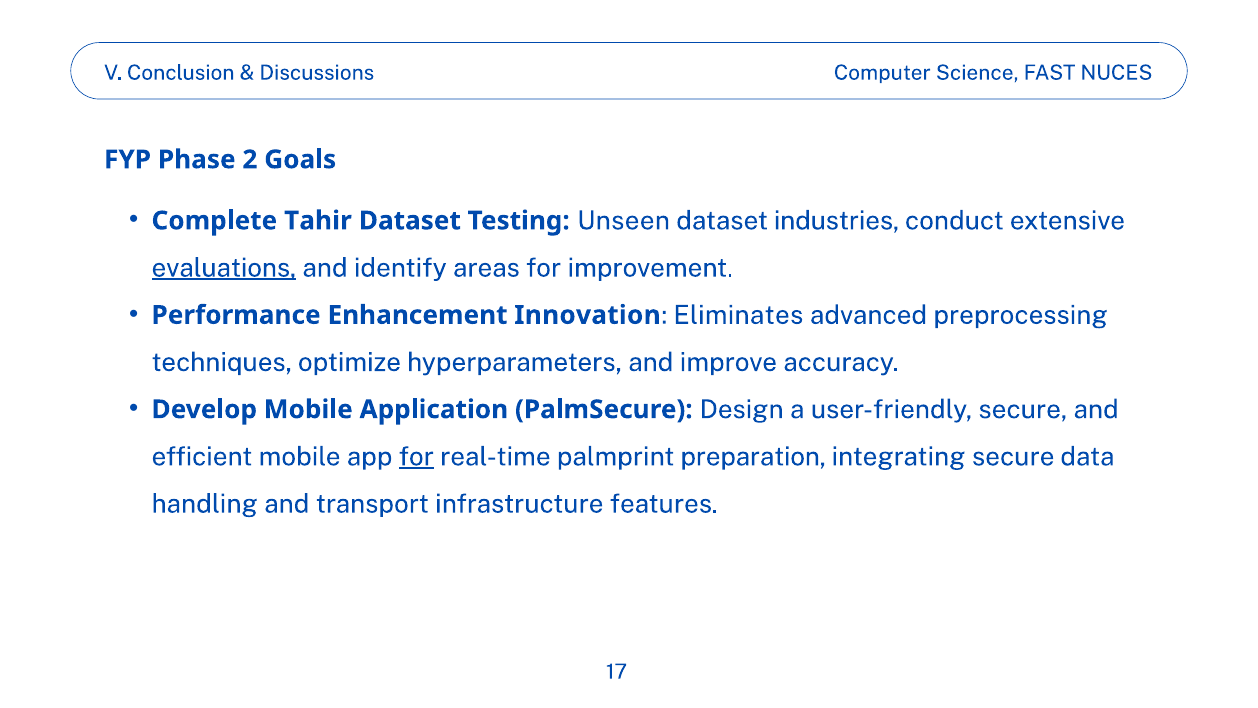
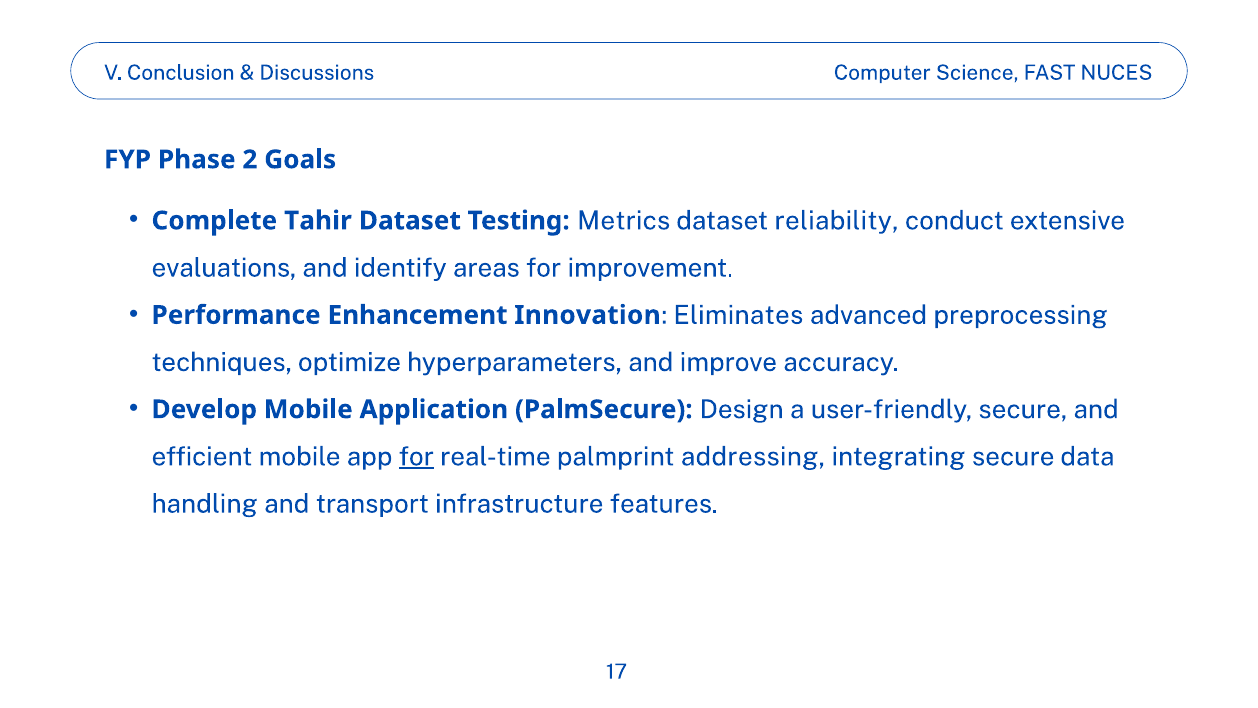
Unseen: Unseen -> Metrics (624, 221)
industries: industries -> reliability (836, 221)
evaluations underline: present -> none (224, 268)
preparation: preparation -> addressing (753, 457)
